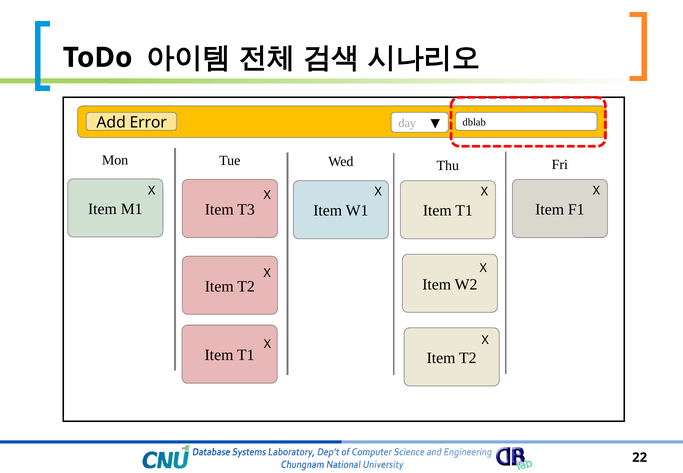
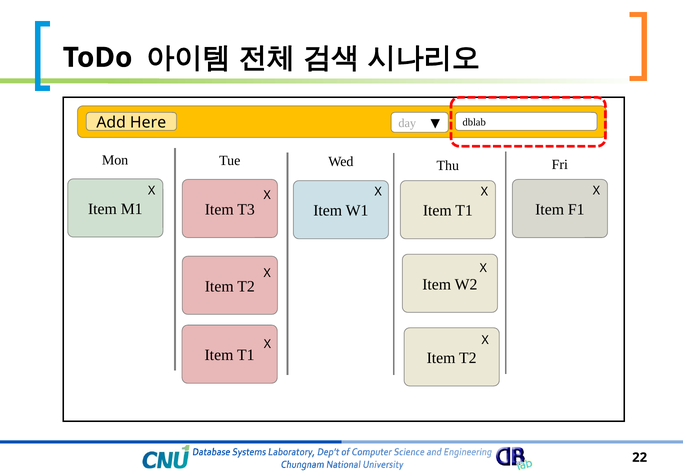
Error: Error -> Here (148, 122)
